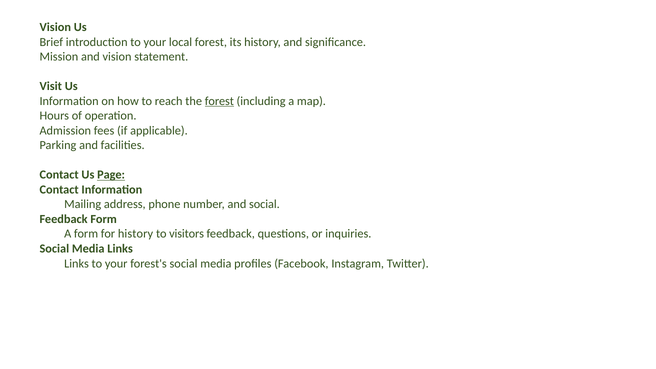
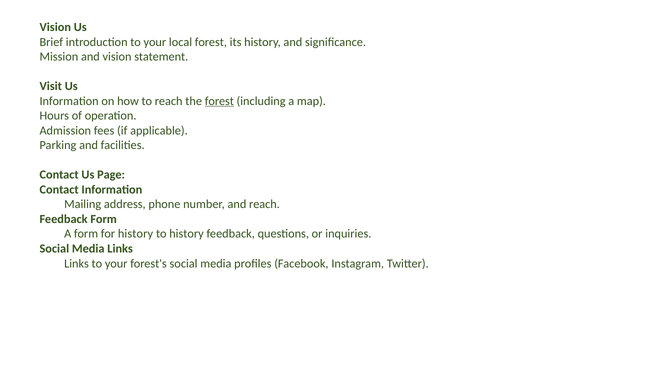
Page underline: present -> none (111, 175)
and social: social -> reach (264, 204)
to visitors: visitors -> history (187, 234)
